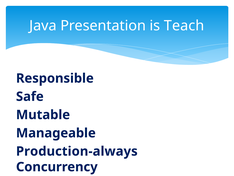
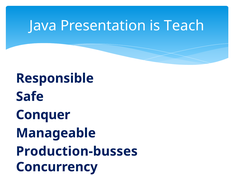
Mutable: Mutable -> Conquer (43, 115)
Production-always: Production-always -> Production-busses (77, 151)
